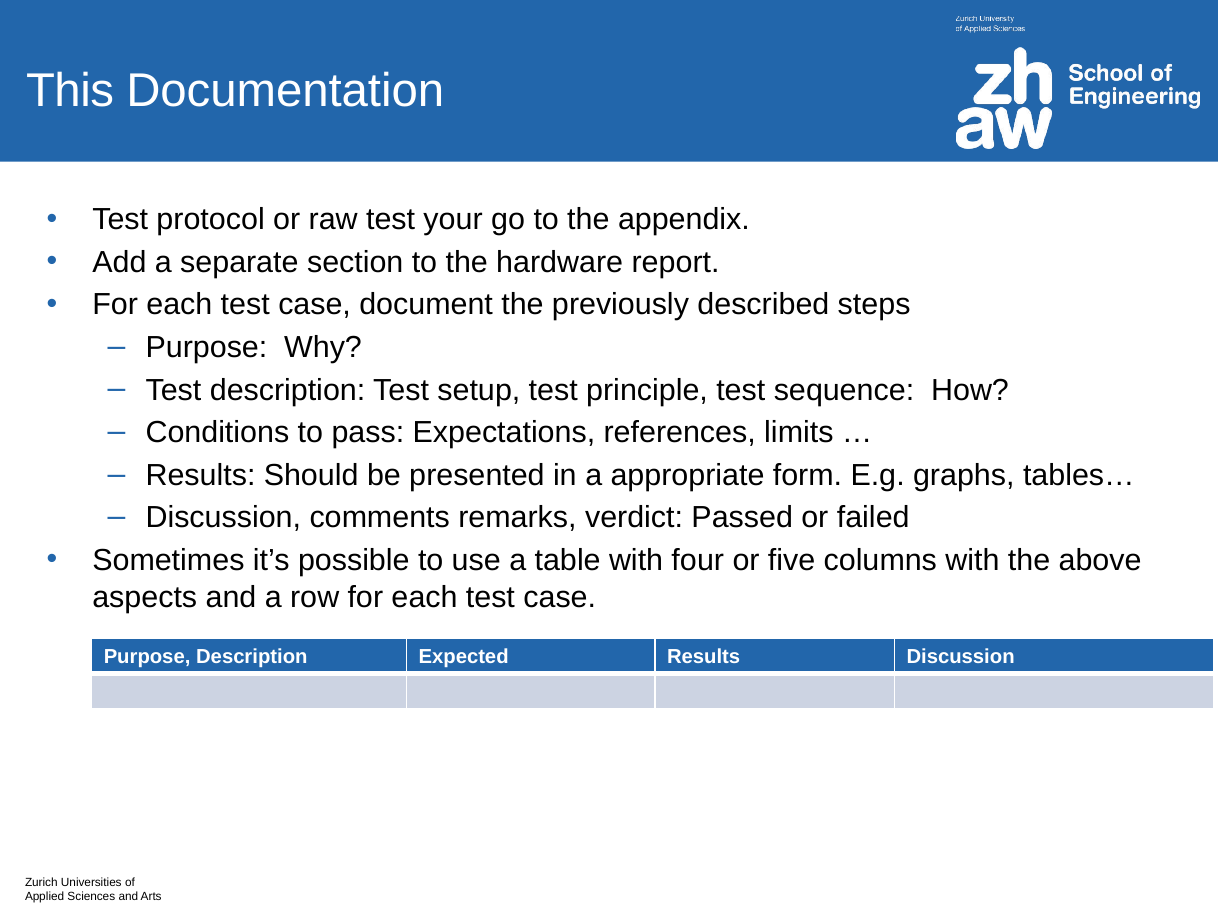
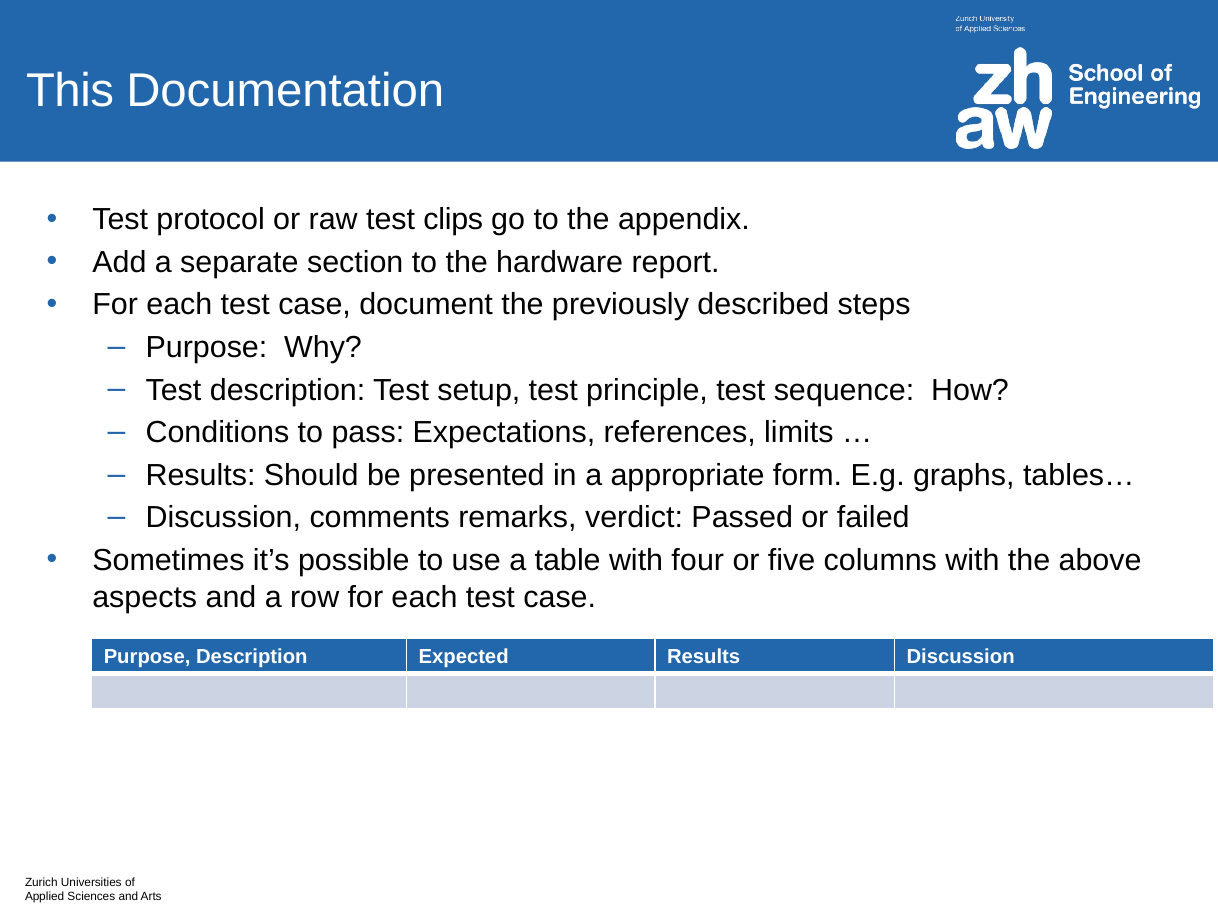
your: your -> clips (453, 220)
